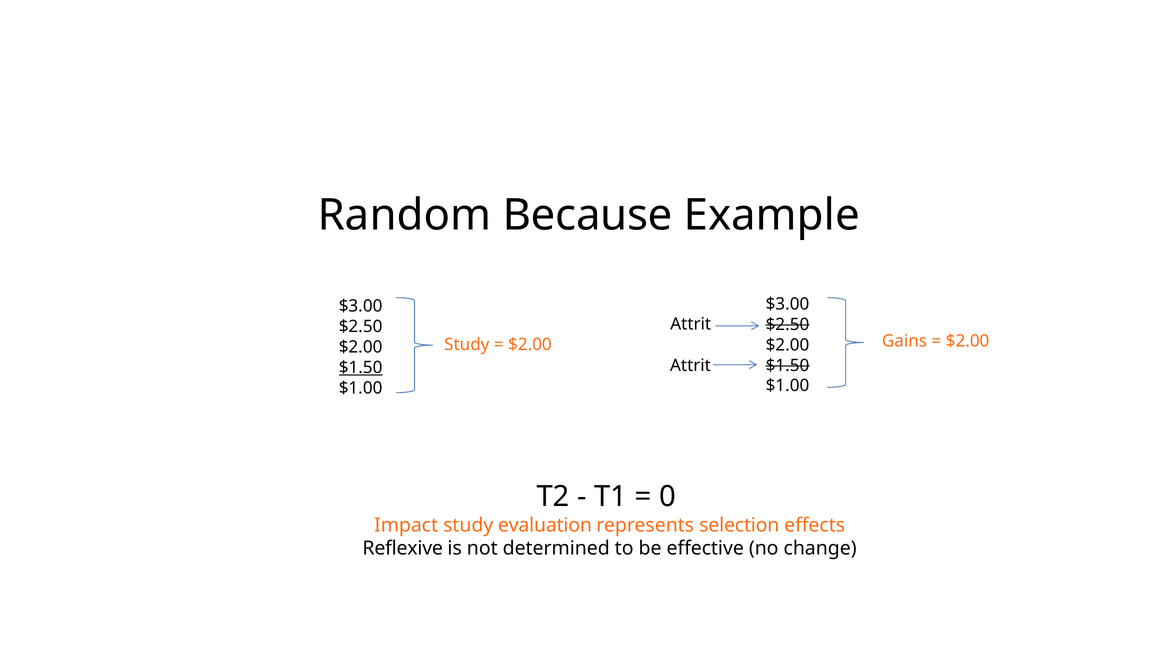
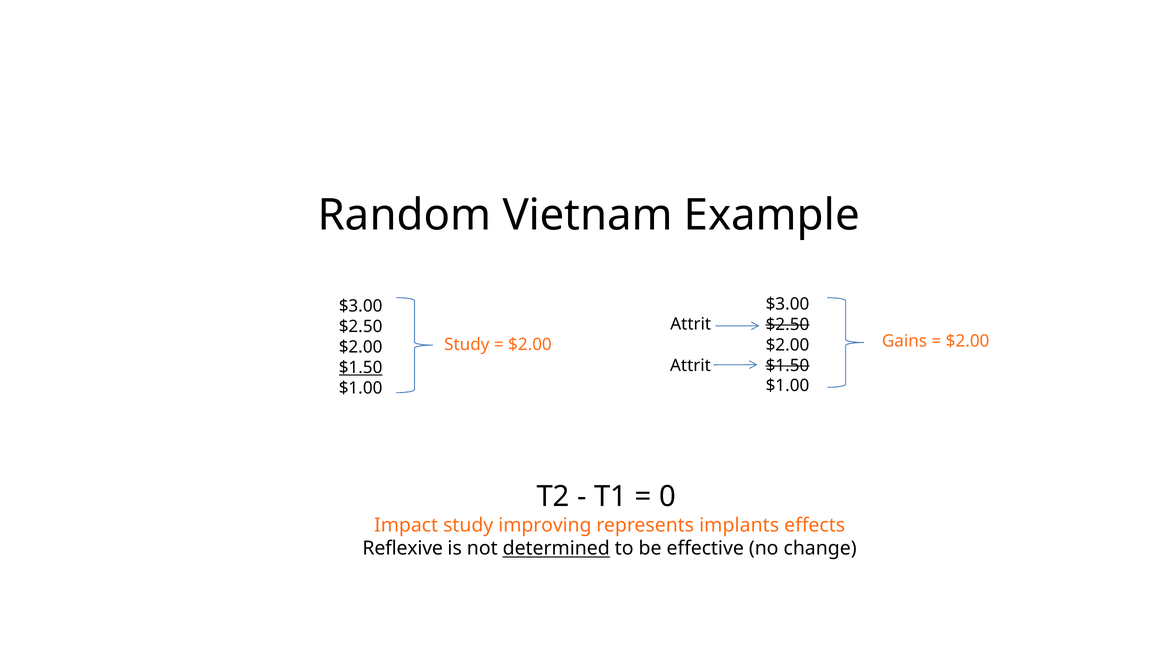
Because: Because -> Vietnam (588, 215)
evaluation: evaluation -> improving (545, 525)
selection: selection -> implants (739, 525)
determined underline: none -> present (556, 549)
